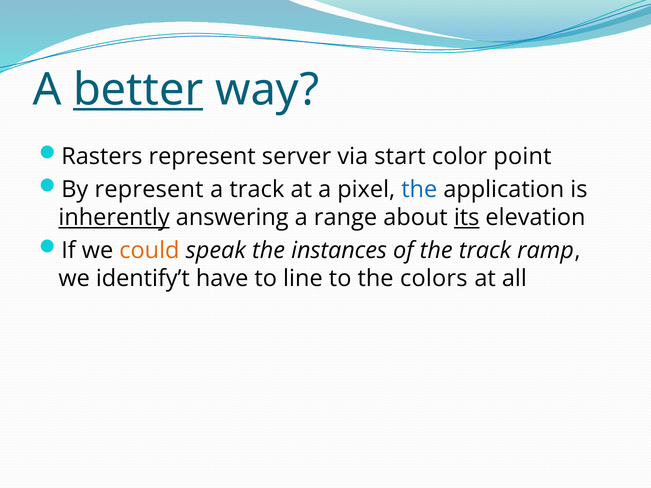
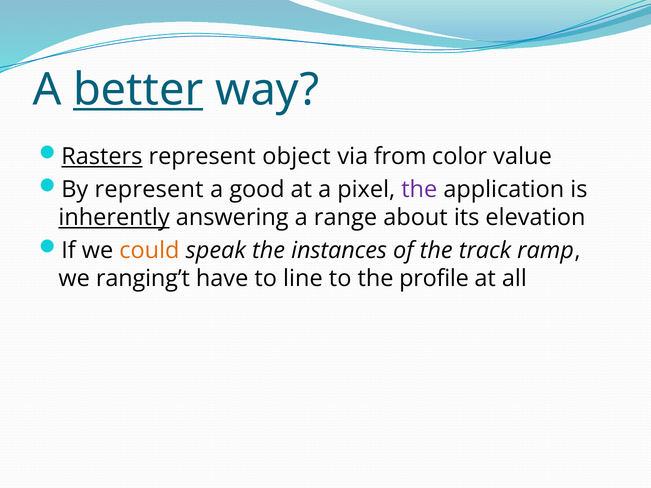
Rasters underline: none -> present (102, 157)
server: server -> object (296, 157)
start: start -> from (400, 157)
point: point -> value (523, 157)
a track: track -> good (257, 190)
the colour: blue -> purple (419, 190)
its underline: present -> none (467, 218)
identify’t: identify’t -> ranging’t (143, 279)
colors: colors -> profile (434, 279)
